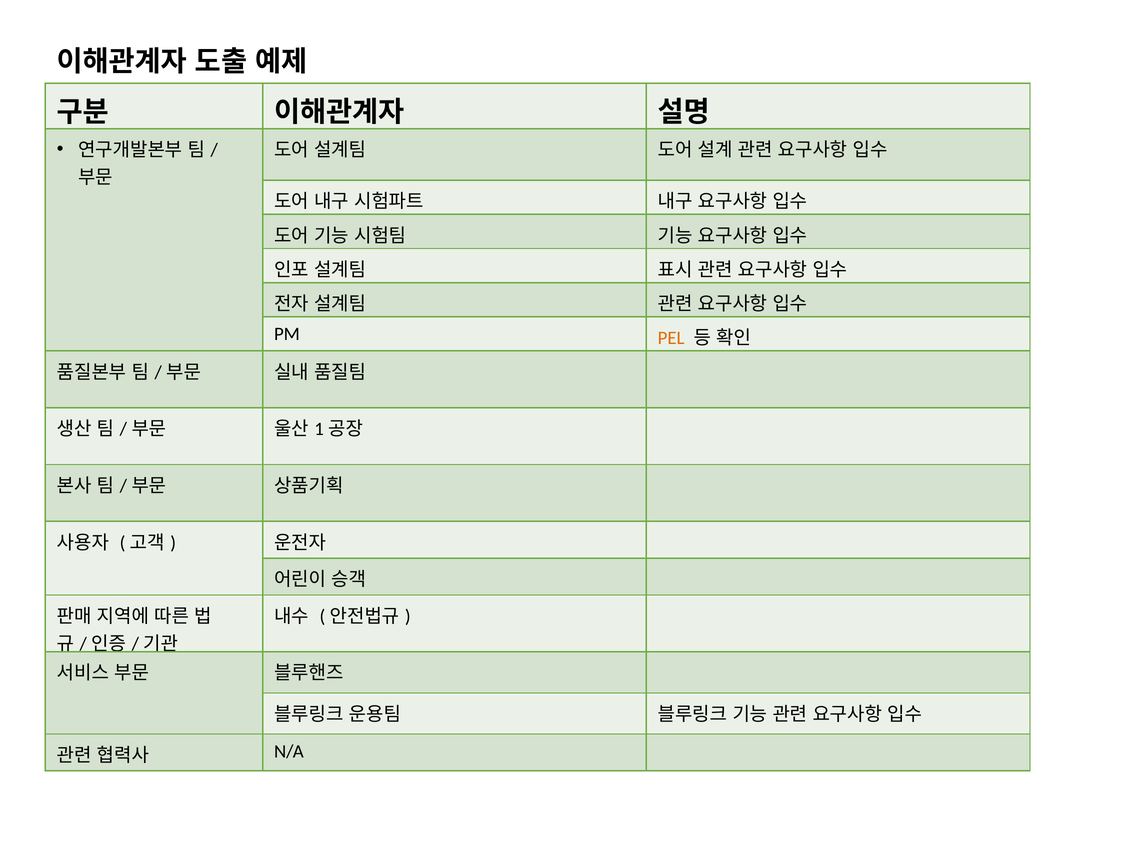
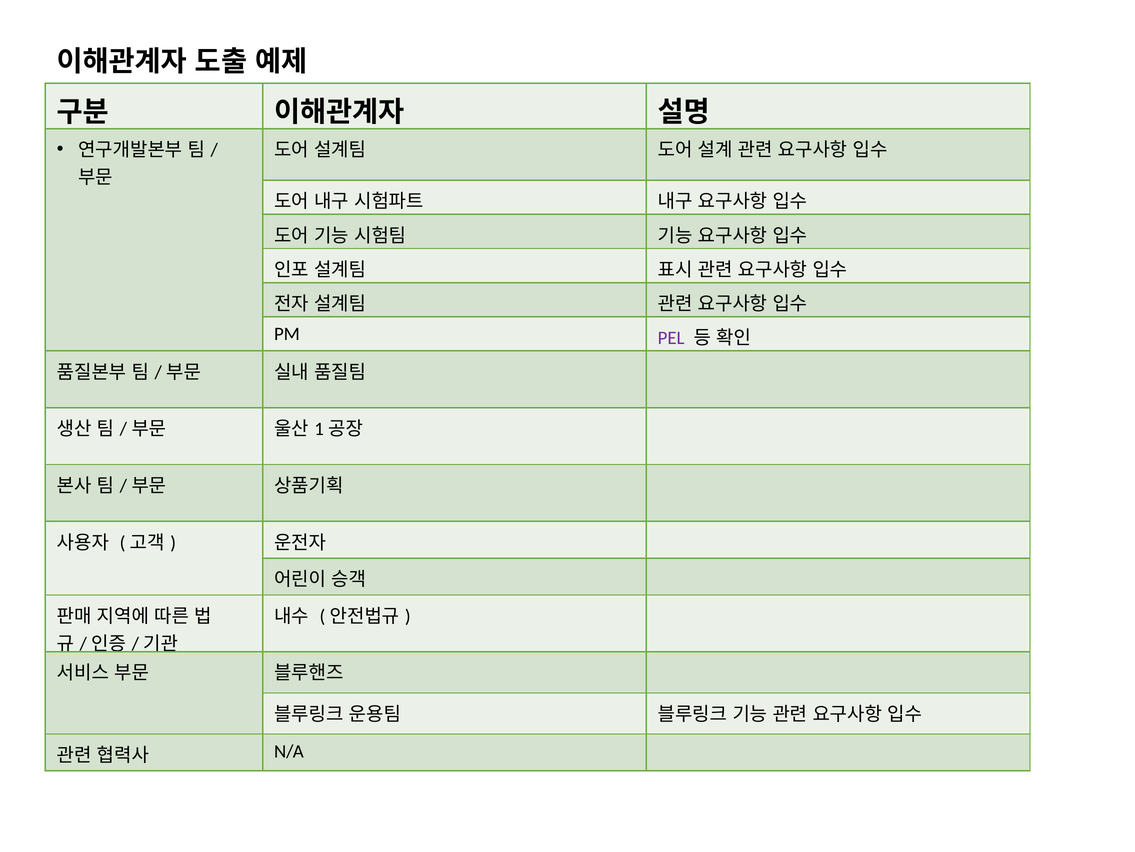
PEL colour: orange -> purple (671, 338)
